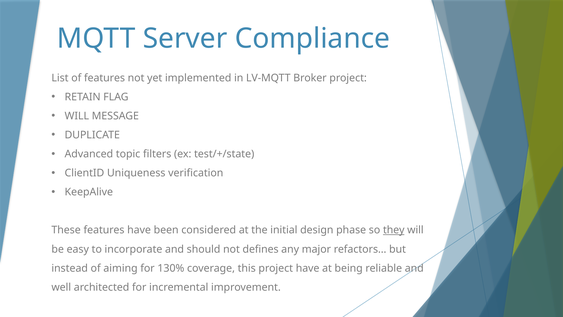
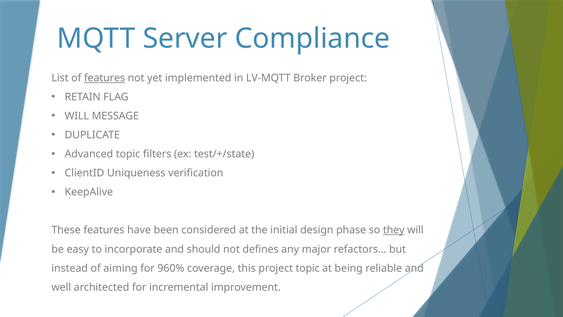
features underline: none -> present (105, 78)
130%: 130% -> 960% (171, 268)
project have: have -> topic (308, 268)
